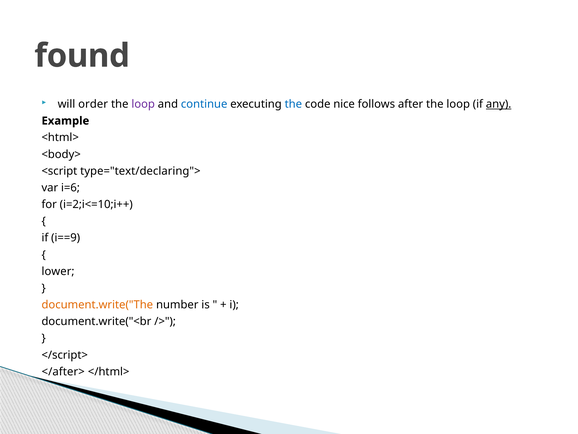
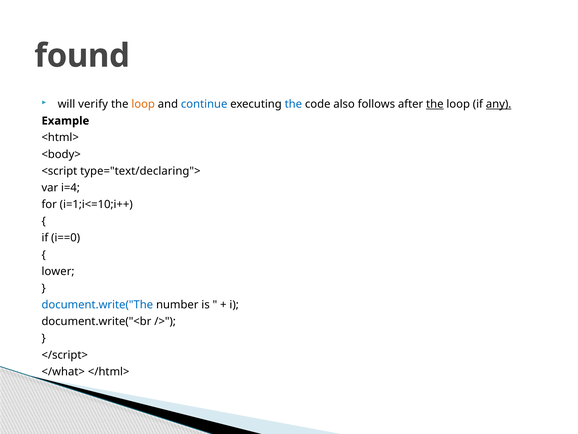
order: order -> verify (93, 104)
loop colour: purple -> orange (143, 104)
nice: nice -> also (344, 104)
the underline: none -> present (435, 104)
i=6: i=6 -> i=4 (70, 188)
i=2;i<=10;i++: i=2;i<=10;i++ -> i=1;i<=10;i++ (96, 204)
i==9: i==9 -> i==0 (66, 238)
document.write("The colour: orange -> blue (97, 304)
</after>: </after> -> </what> (63, 371)
